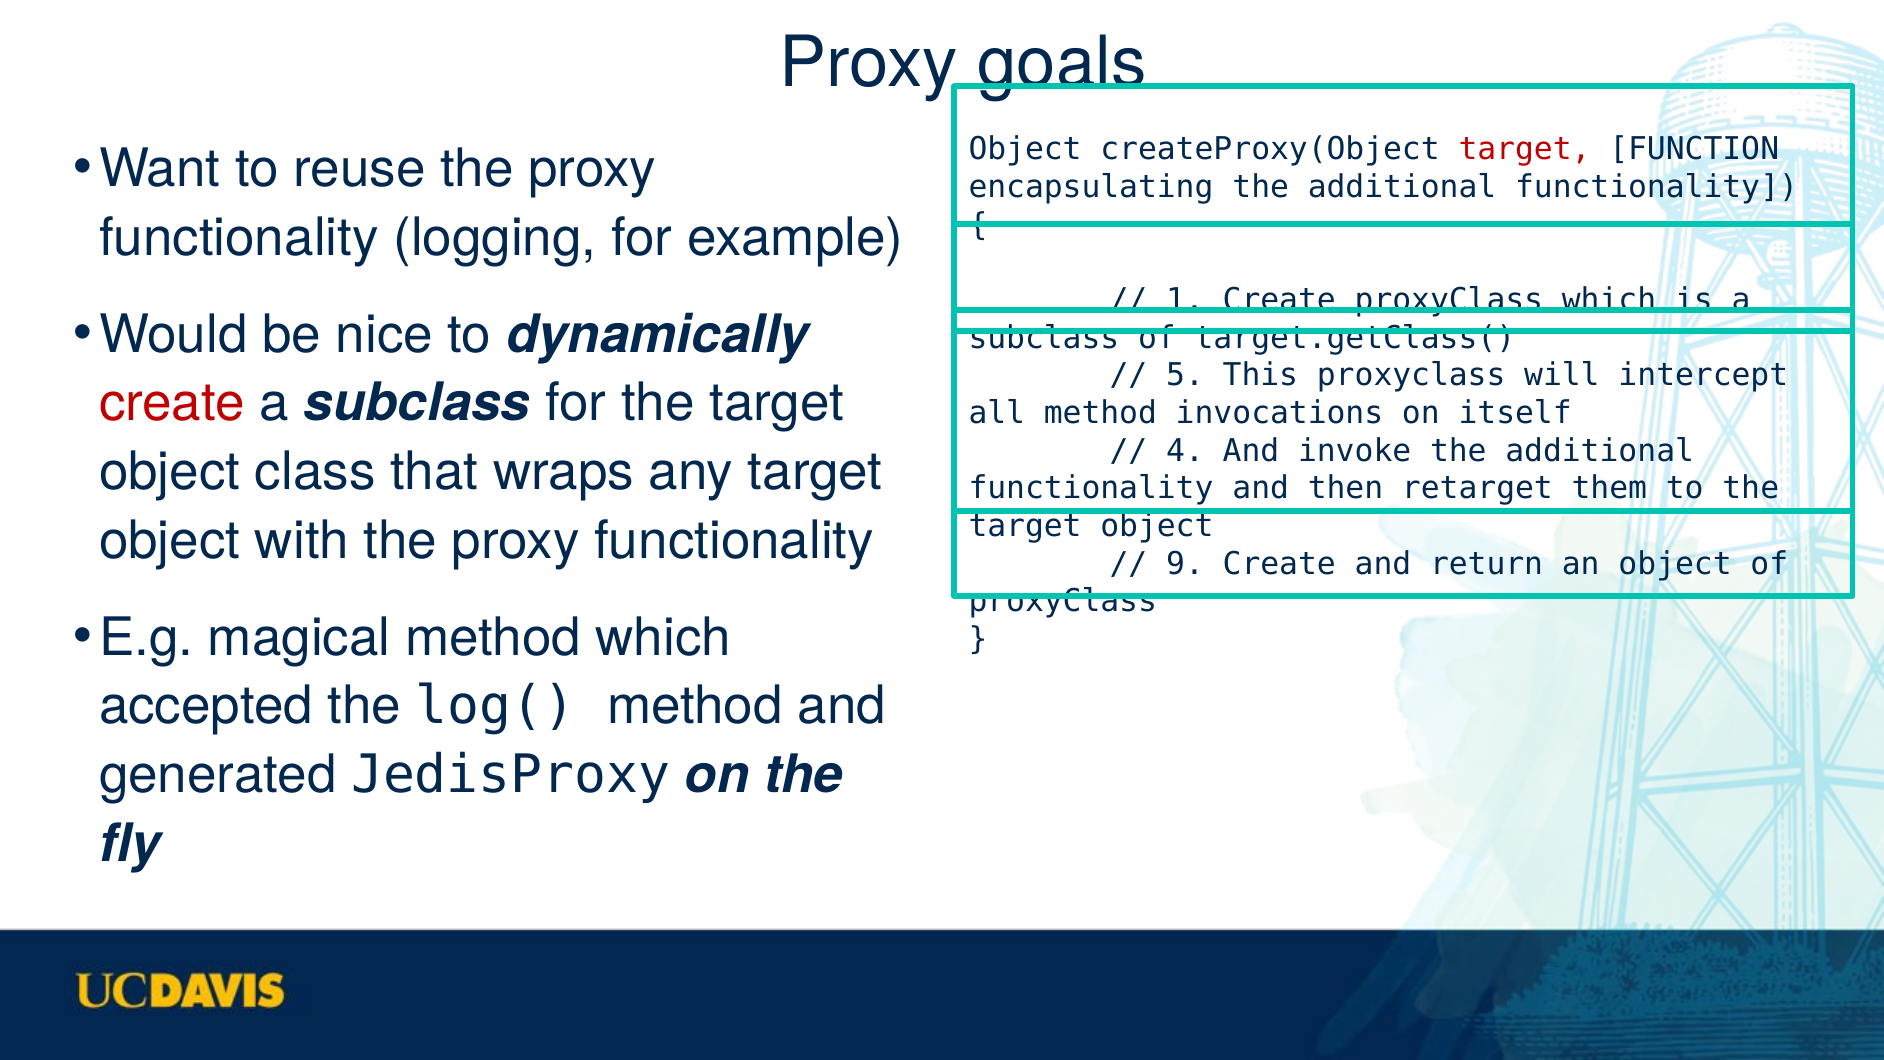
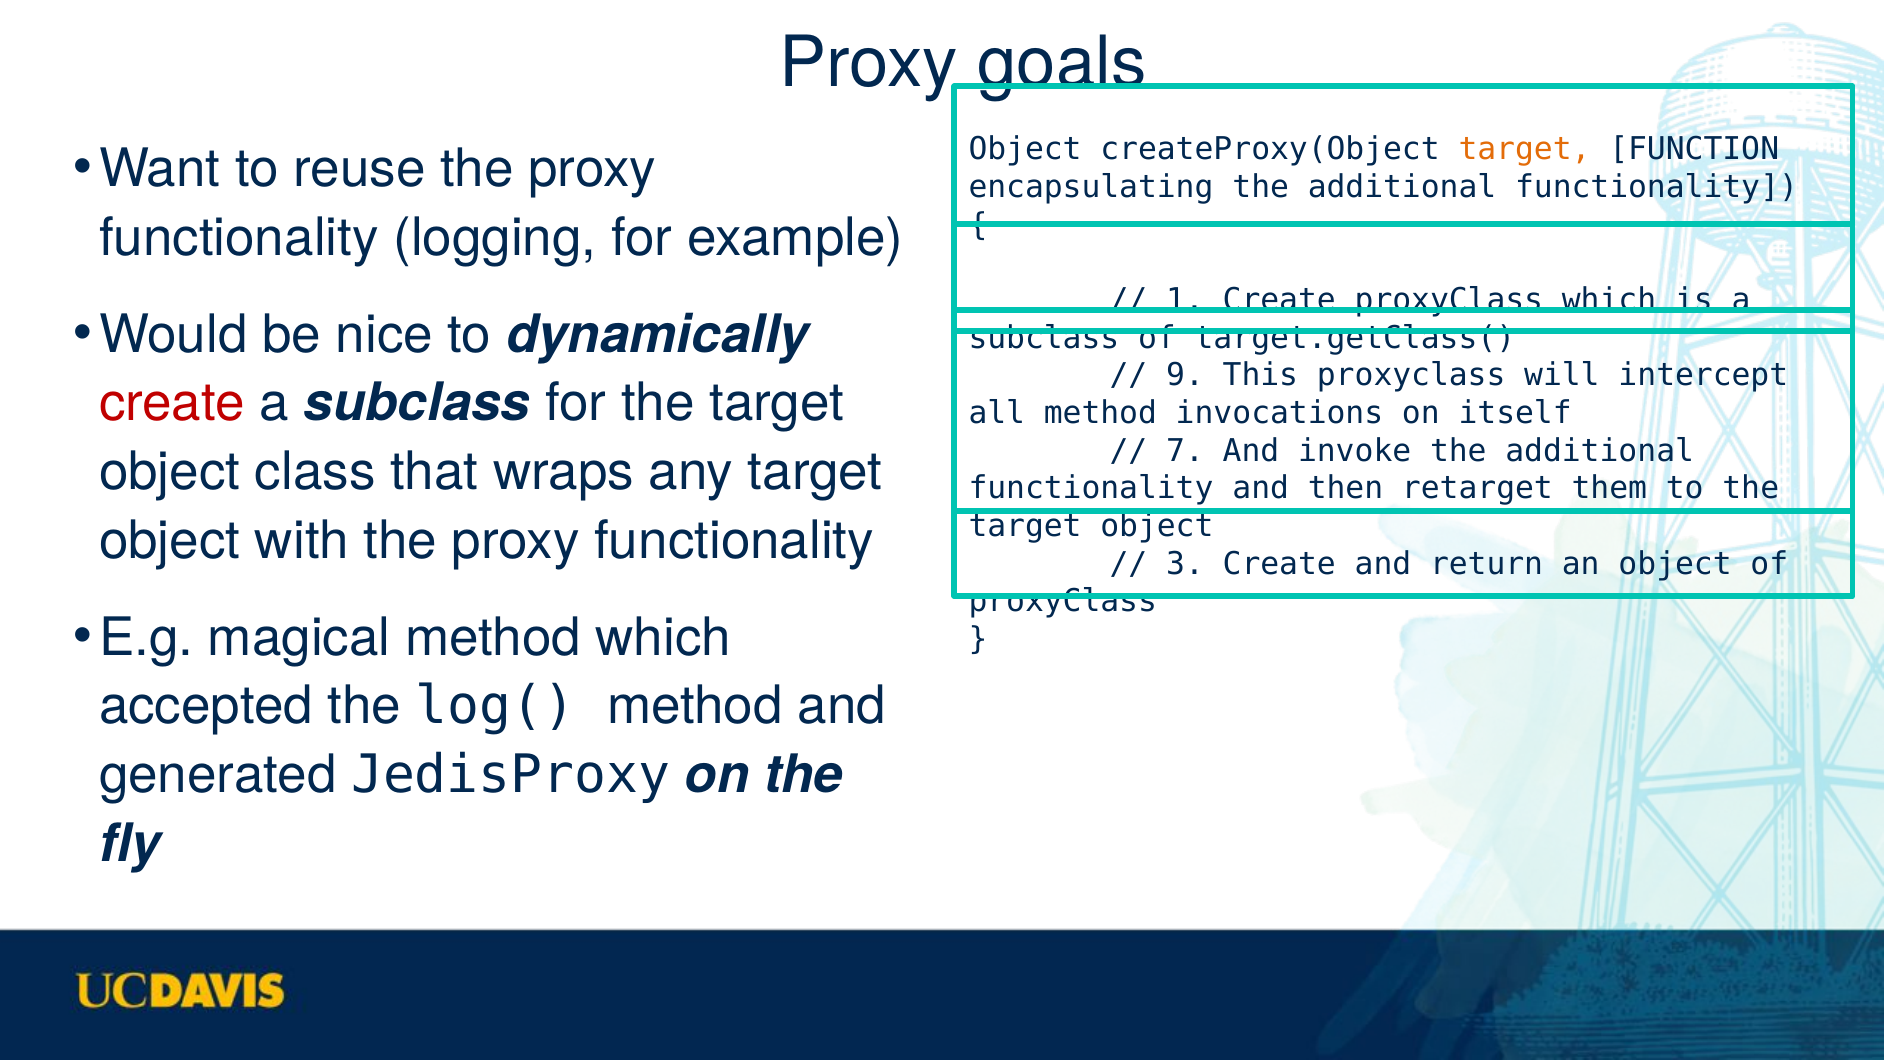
target colour: red -> orange (1525, 149)
5: 5 -> 9 (1185, 375)
4: 4 -> 7 (1185, 451)
9: 9 -> 3 (1185, 564)
